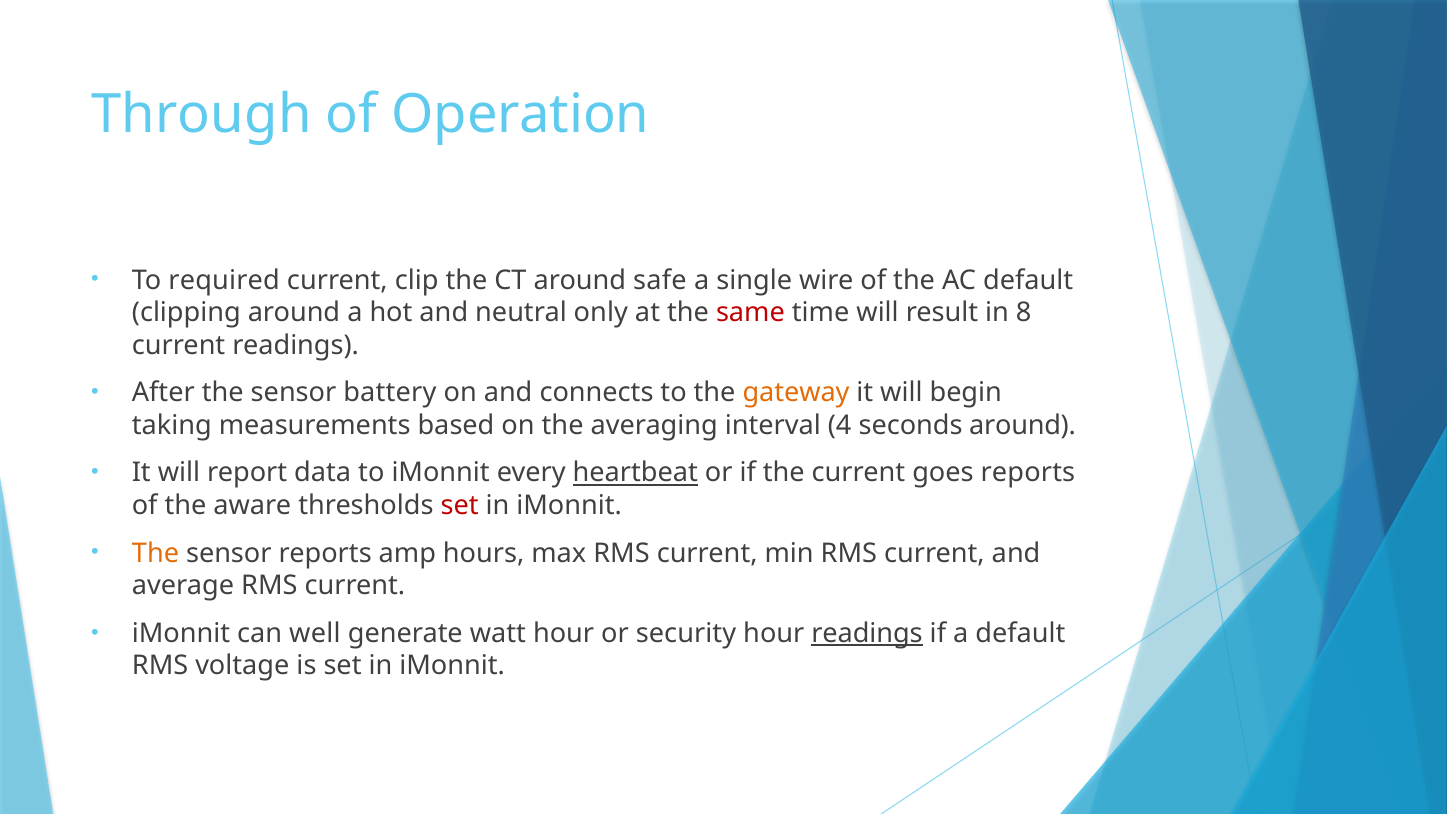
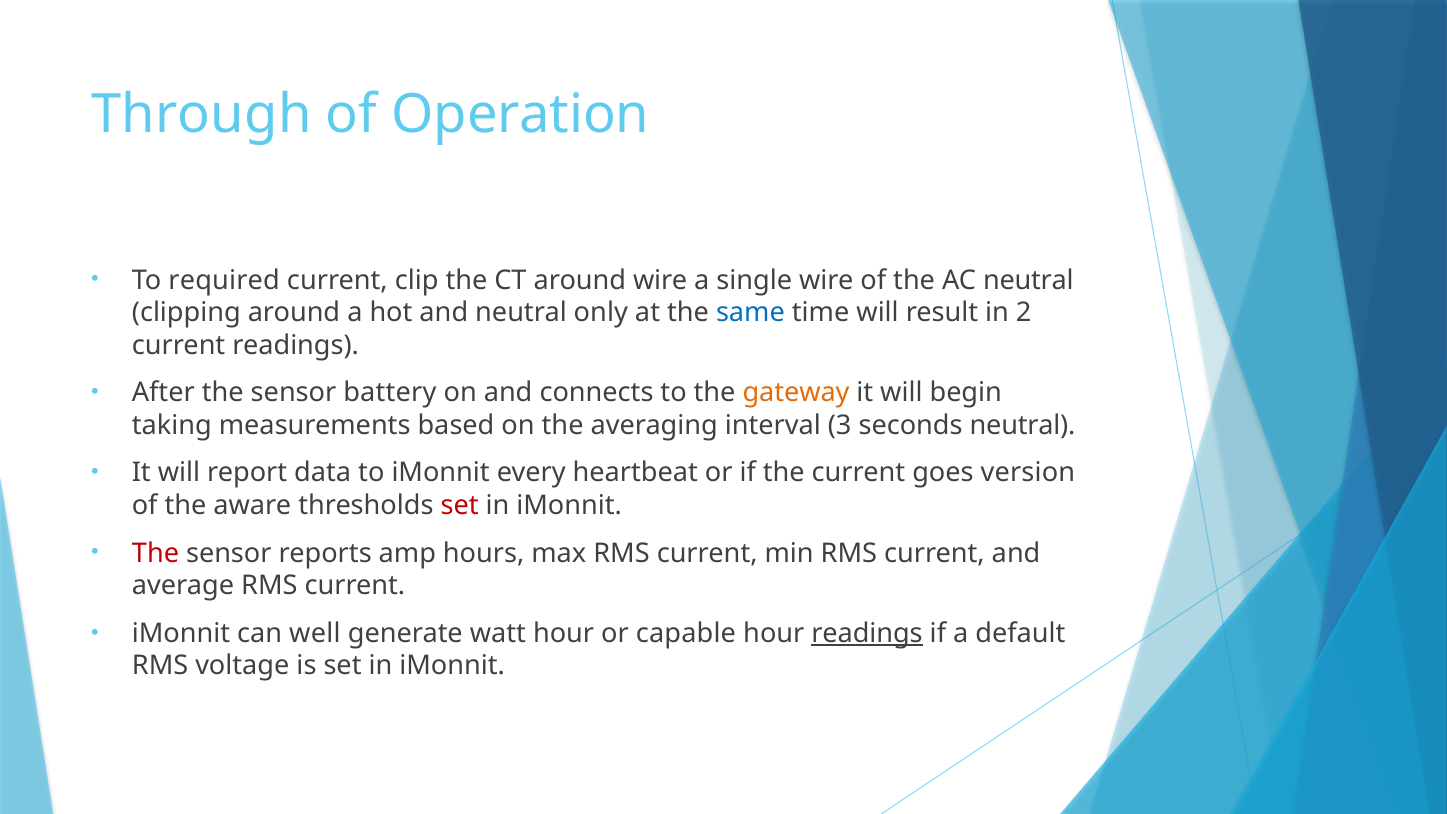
around safe: safe -> wire (660, 280)
AC default: default -> neutral (1028, 280)
same colour: red -> blue (750, 313)
8: 8 -> 2 (1024, 313)
4: 4 -> 3 (840, 425)
seconds around: around -> neutral (1023, 425)
heartbeat underline: present -> none (635, 473)
goes reports: reports -> version (1028, 473)
The colour: orange -> red (155, 553)
security: security -> capable (686, 633)
